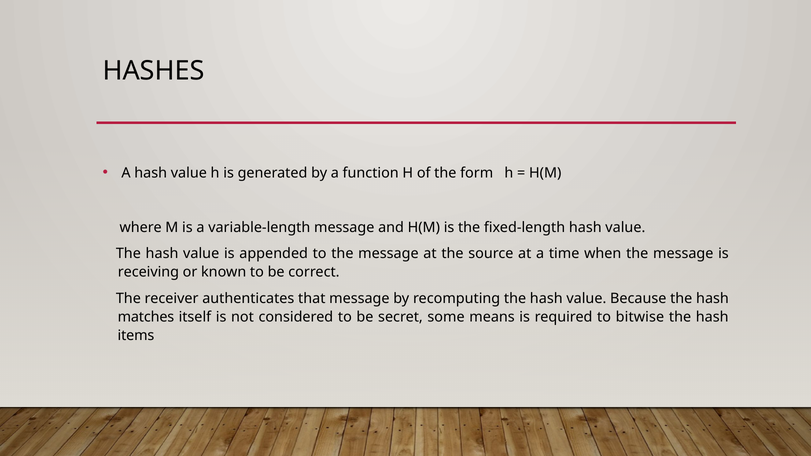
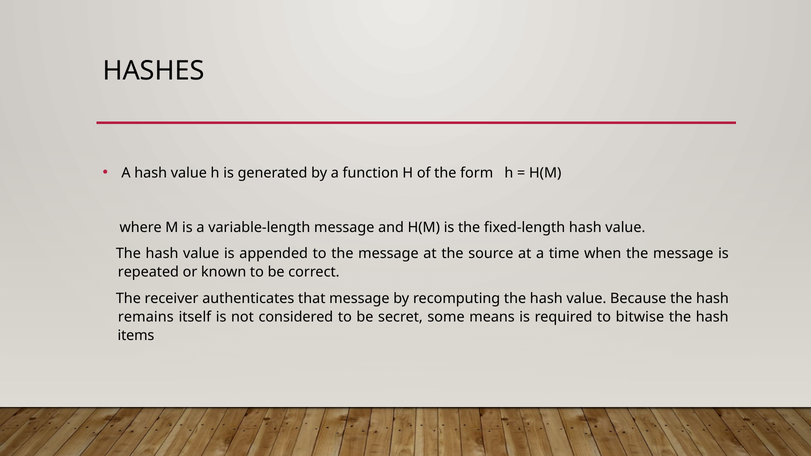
receiving: receiving -> repeated (148, 272)
matches: matches -> remains (146, 317)
